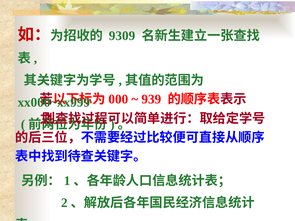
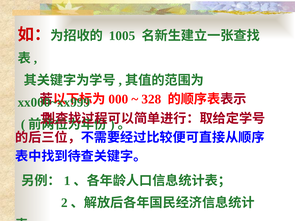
9309: 9309 -> 1005 (122, 36)
939: 939 -> 328 (151, 99)
